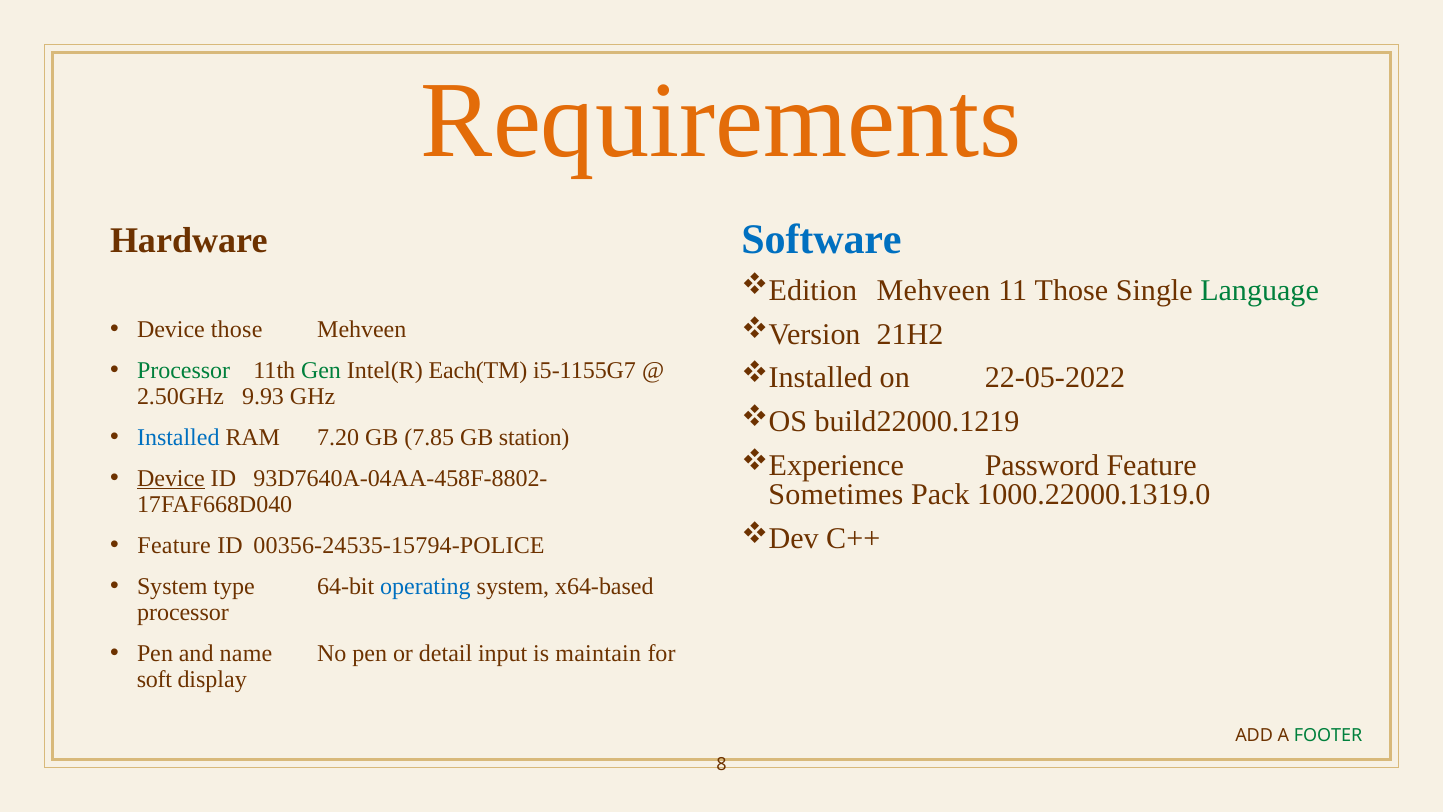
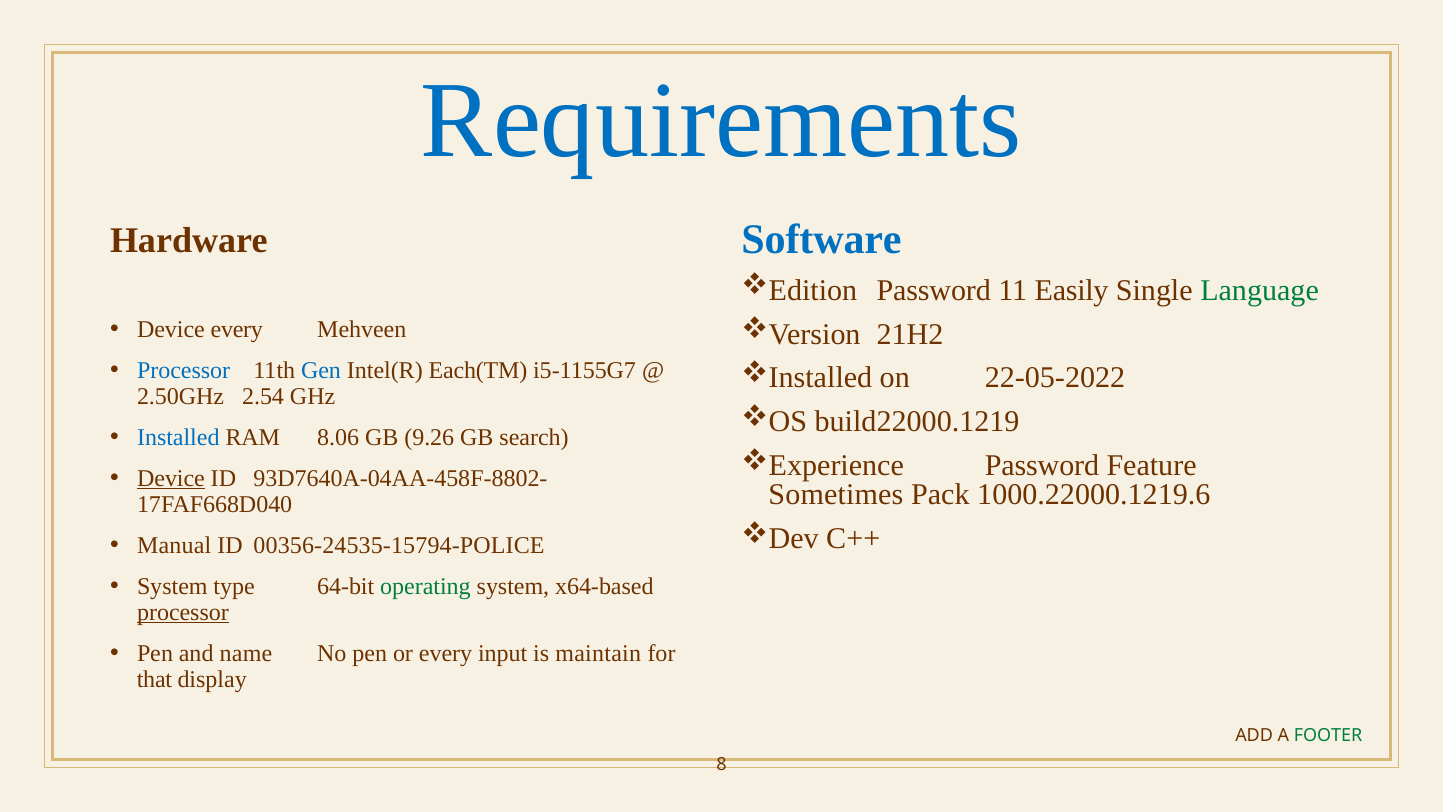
Requirements colour: orange -> blue (721, 121)
Mehveen: Mehveen -> Password (934, 290)
11 Those: Those -> Easily (1072, 290)
Device those: those -> every (237, 329)
Processor colour: green -> blue (184, 370)
Gen colour: green -> blue (321, 370)
9.93: 9.93 -> 2.54 (263, 396)
7.20: 7.20 -> 8.06 (338, 437)
7.85: 7.85 -> 9.26 (429, 437)
station: station -> search (534, 437)
1000.22000.1319.0: 1000.22000.1319.0 -> 1000.22000.1219.6 (1094, 495)
Feature: Feature -> Manual (174, 545)
operating colour: blue -> green (425, 586)
processor underline: none -> present (183, 612)
or detail: detail -> every (446, 653)
soft: soft -> that (154, 679)
